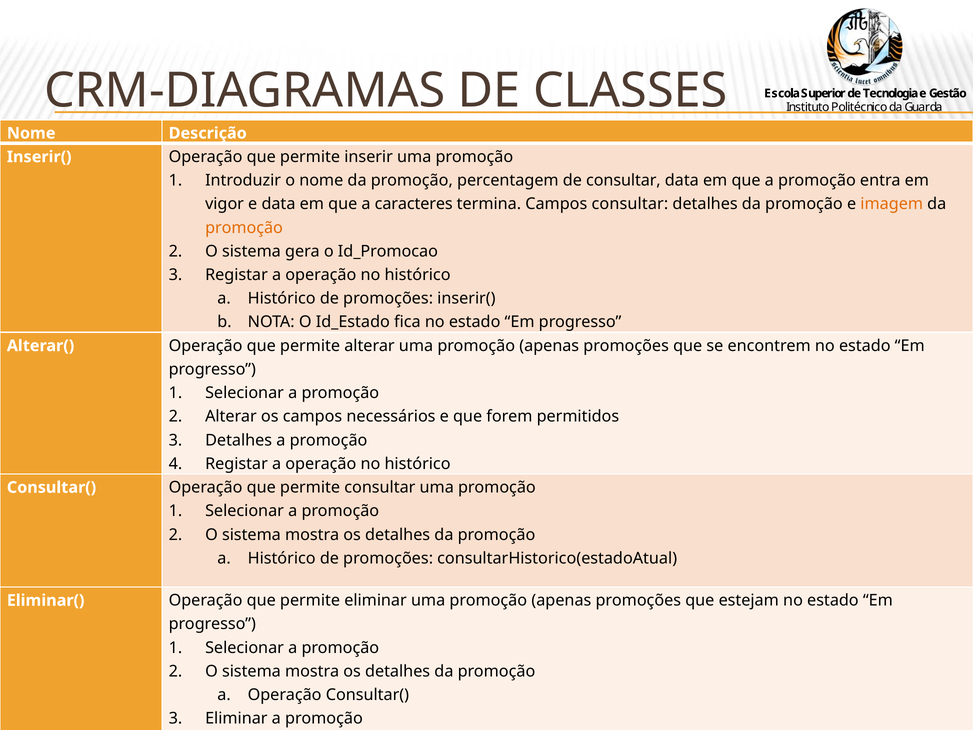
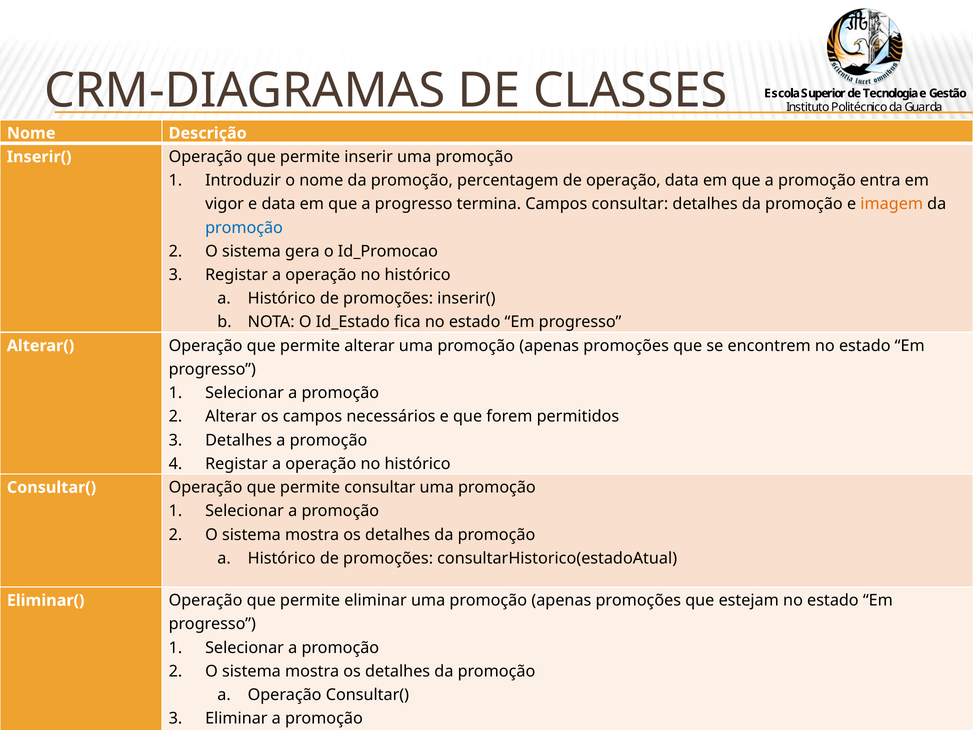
de consultar: consultar -> operação (623, 180)
a caracteres: caracteres -> progresso (414, 204)
promoção colour: orange -> blue (244, 228)
